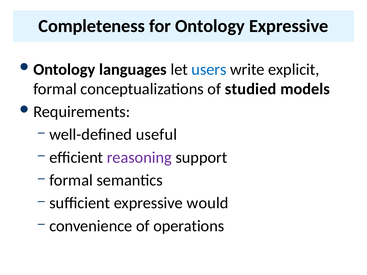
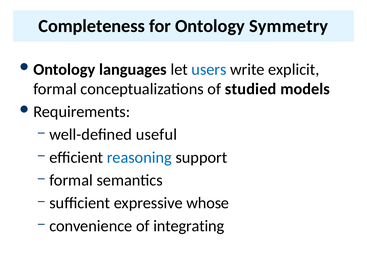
Ontology Expressive: Expressive -> Symmetry (289, 26)
reasoning colour: purple -> blue (139, 158)
would: would -> whose (208, 203)
operations: operations -> integrating (189, 226)
